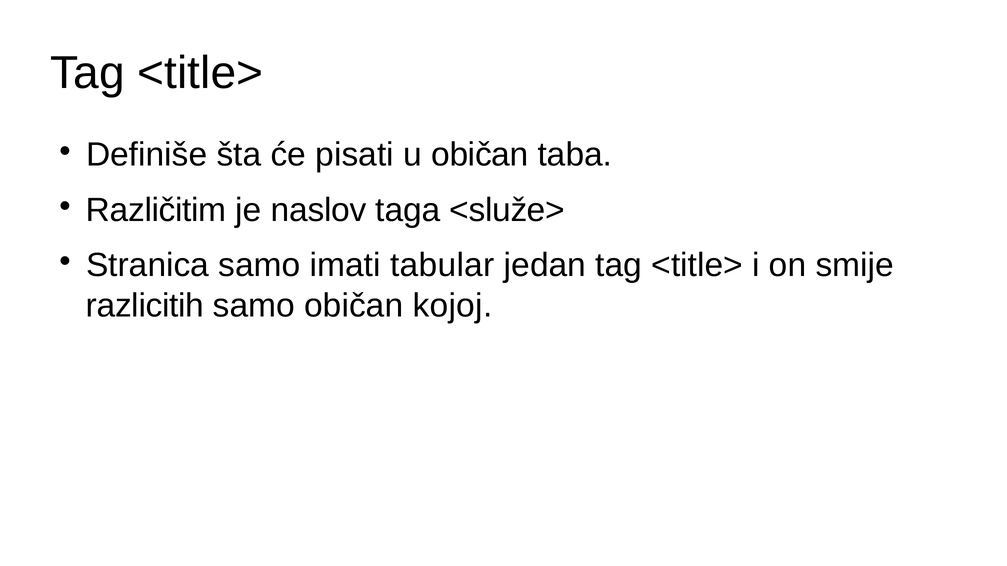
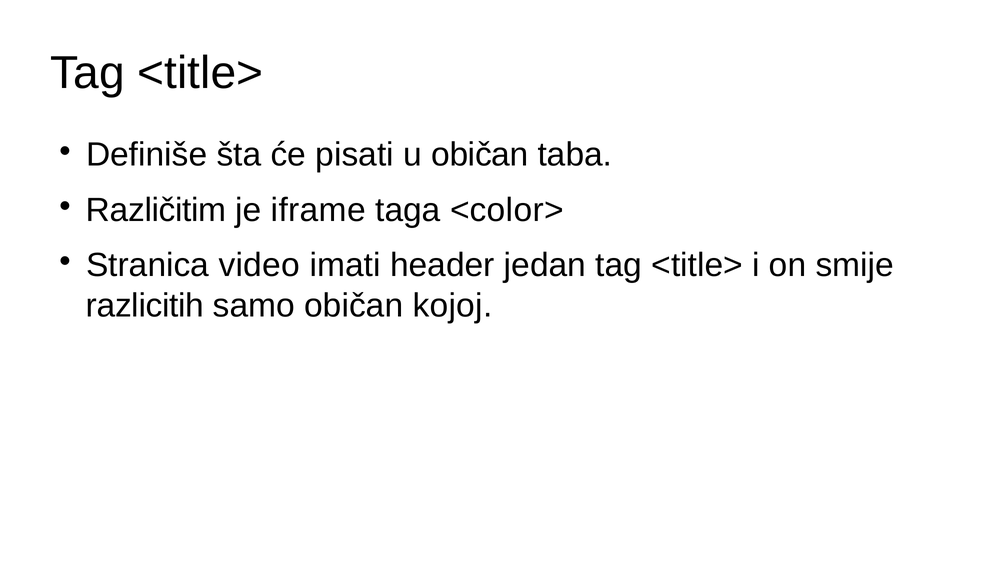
naslov: naslov -> iframe (318, 210)
<služe>: <služe> -> <color> (507, 210)
Stranica samo: samo -> video (259, 265)
tabular: tabular -> header (442, 265)
